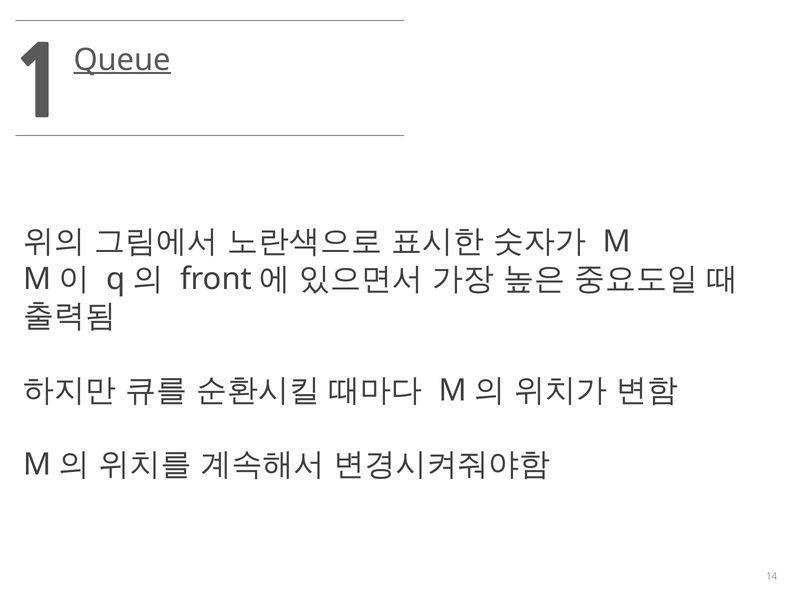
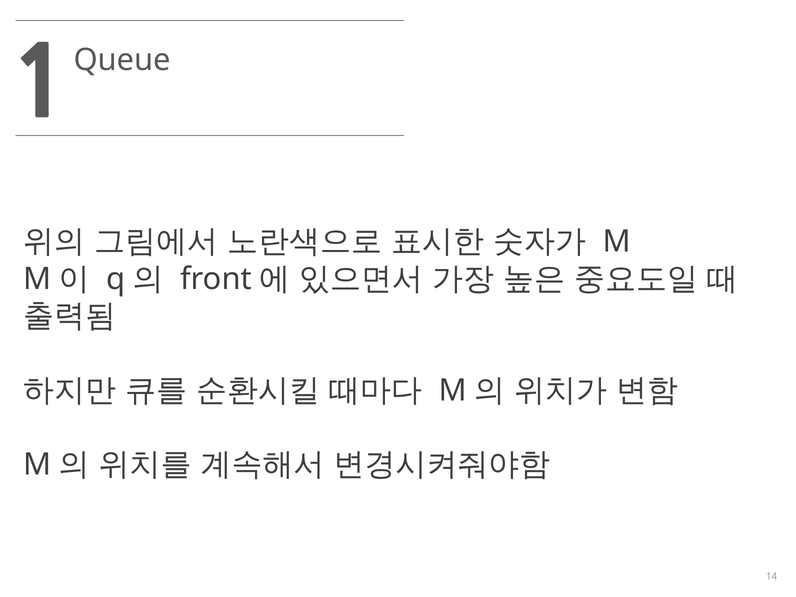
Queue underline: present -> none (122, 60)
